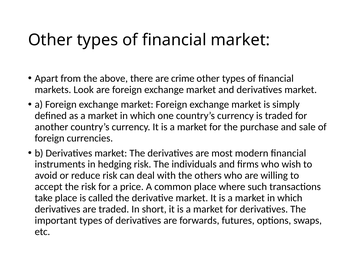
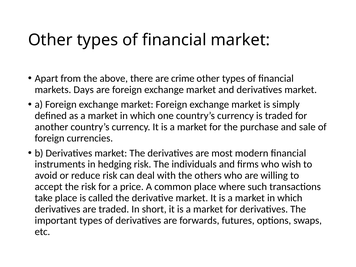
Look: Look -> Days (84, 90)
